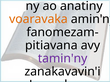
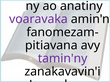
voaravaka colour: orange -> purple (38, 19)
